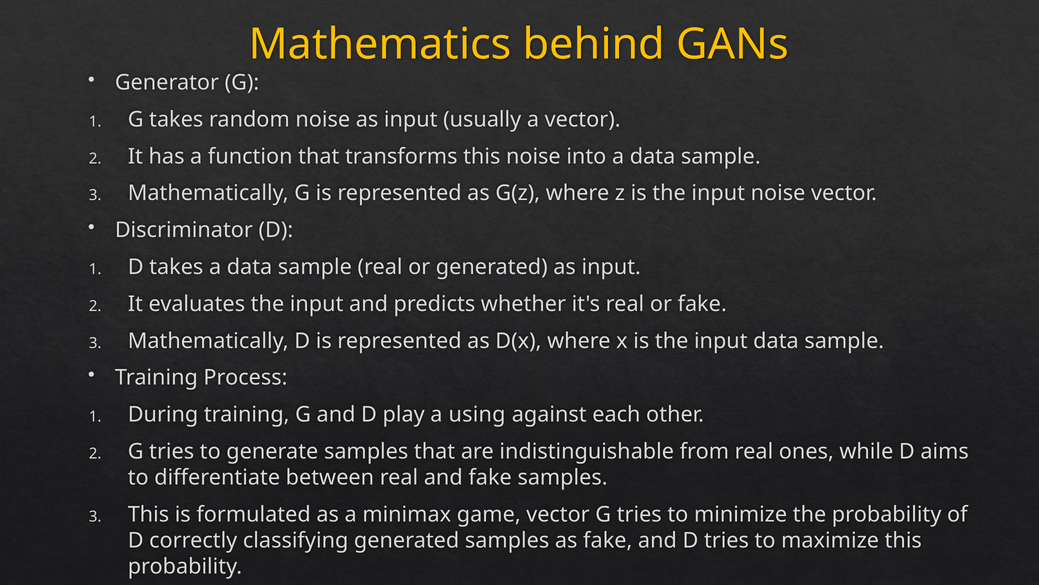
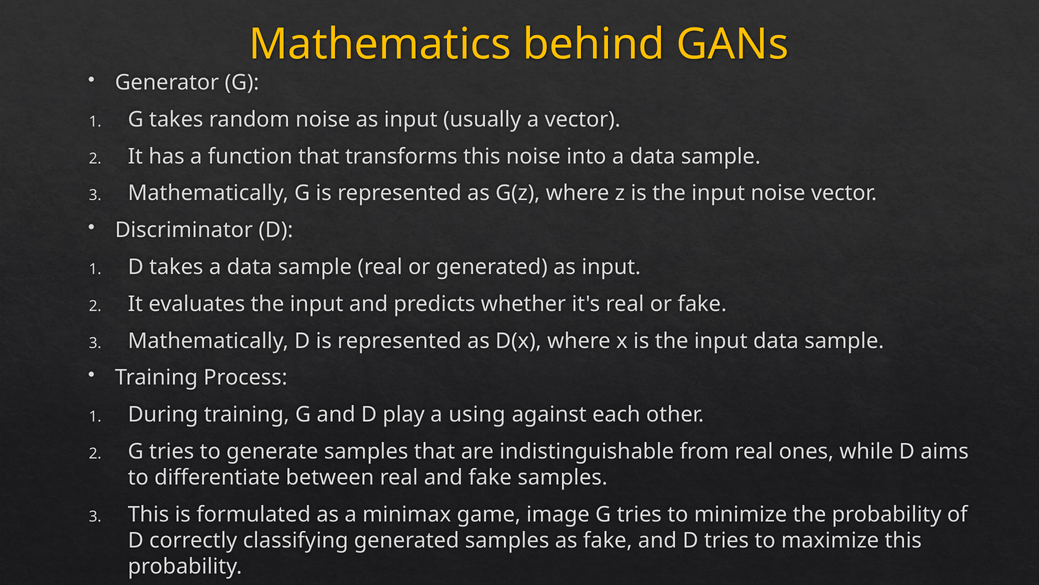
game vector: vector -> image (558, 514)
